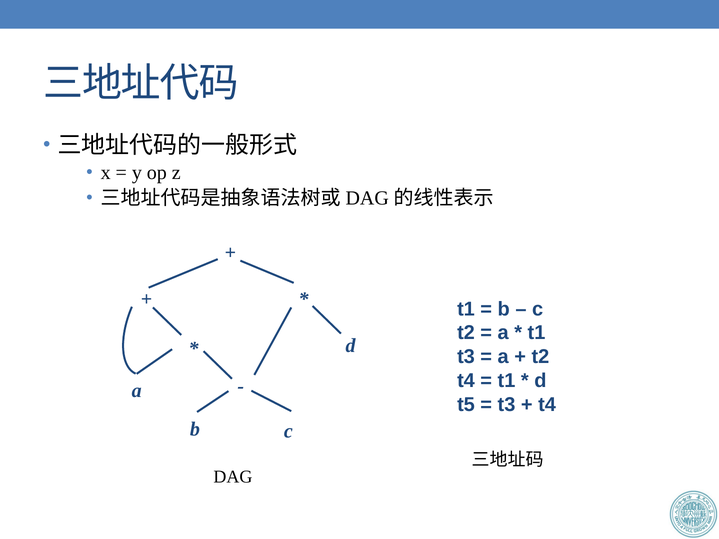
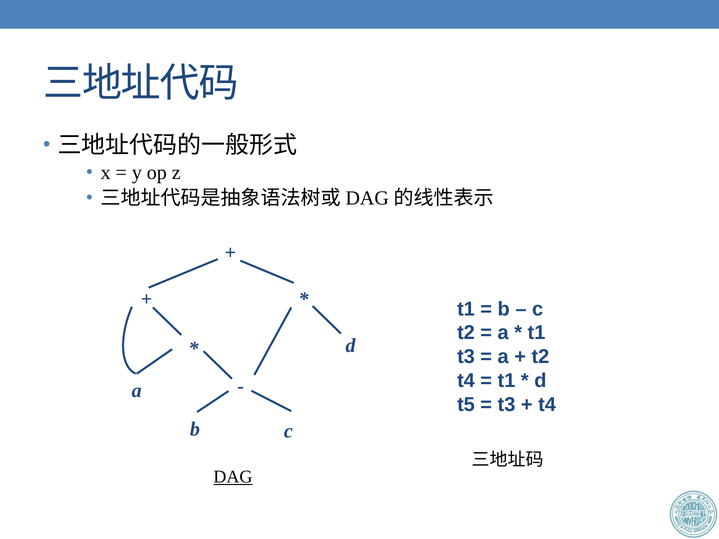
DAG underline: none -> present (233, 477)
